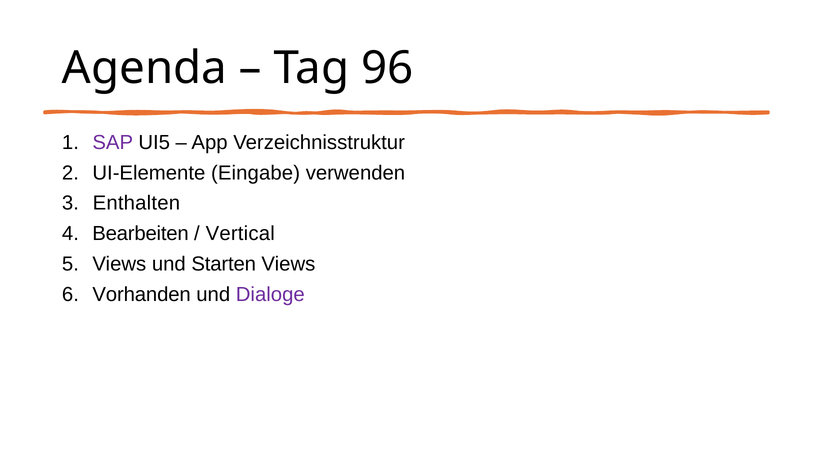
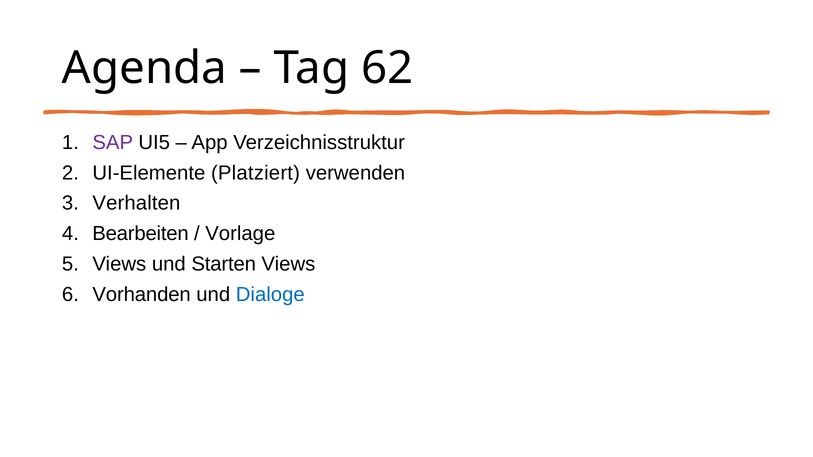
96: 96 -> 62 (387, 68)
Eingabe: Eingabe -> Platziert (255, 173)
Enthalten: Enthalten -> Verhalten (136, 203)
Vertical: Vertical -> Vorlage (240, 234)
Dialoge colour: purple -> blue (270, 295)
